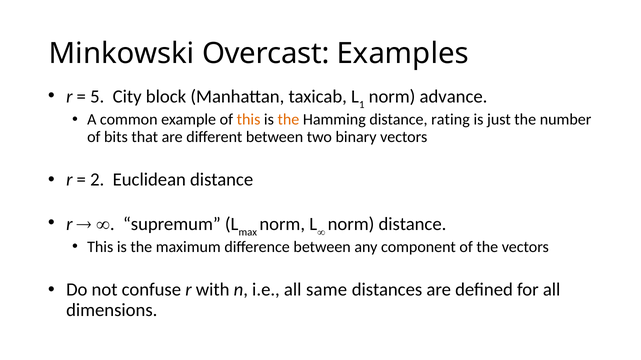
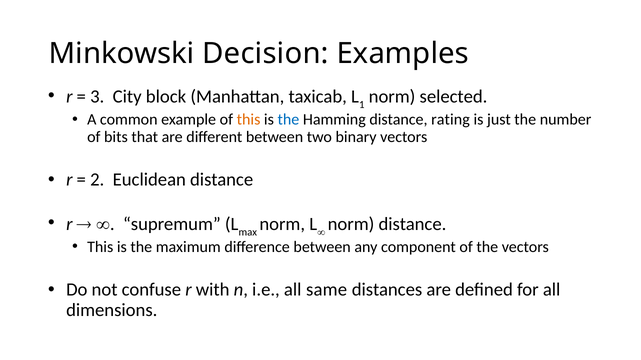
Overcast: Overcast -> Decision (265, 54)
5: 5 -> 3 (97, 97)
advance: advance -> selected (454, 97)
the colour: orange -> blue (288, 120)
